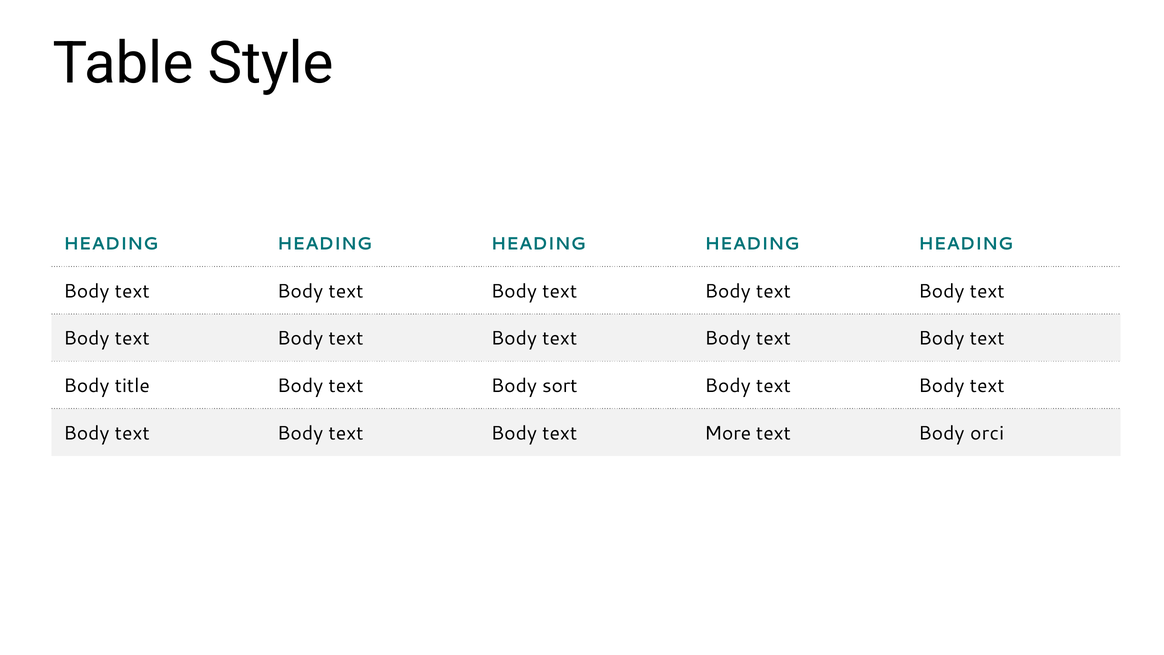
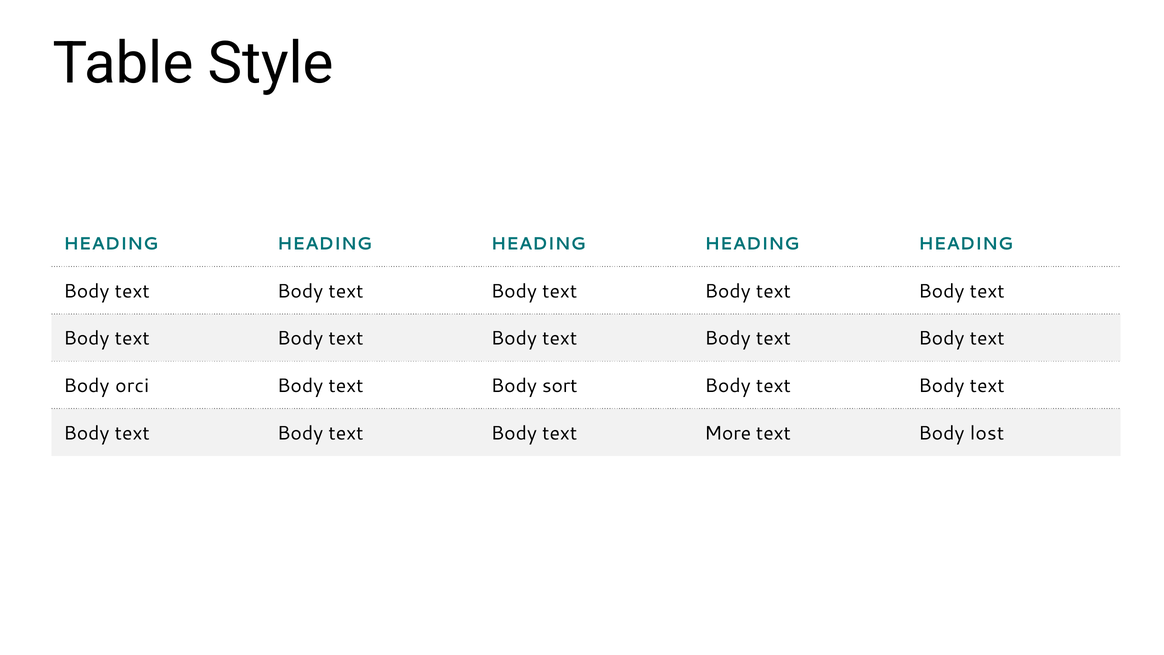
title: title -> orci (132, 386)
orci: orci -> lost (987, 433)
